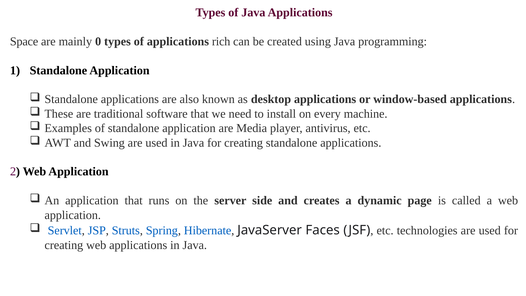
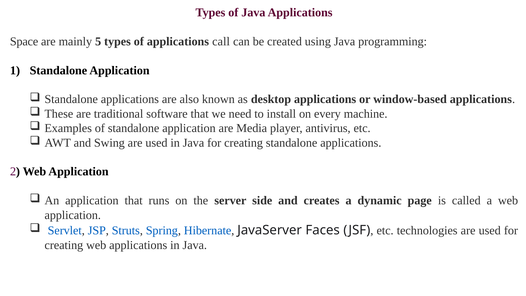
0: 0 -> 5 (98, 41)
rich: rich -> call (221, 41)
